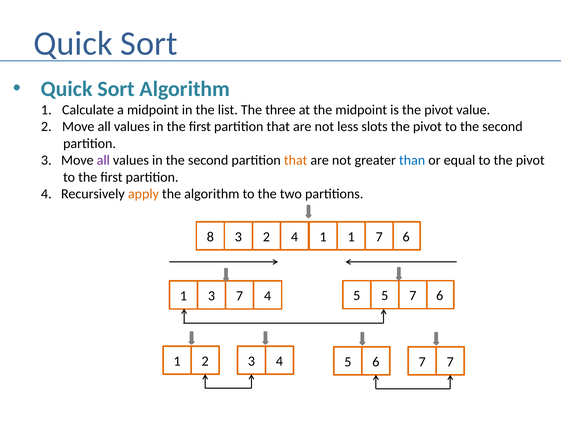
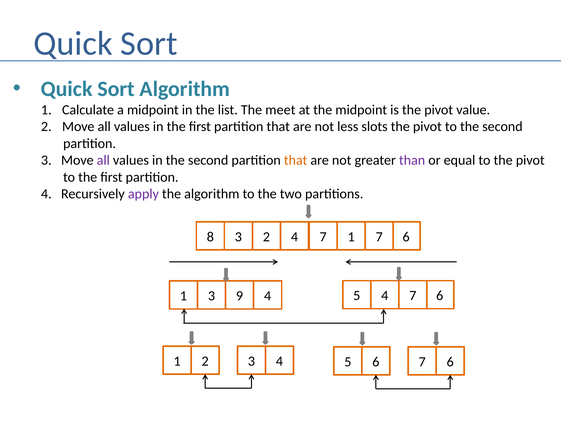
three: three -> meet (280, 110)
than colour: blue -> purple (412, 160)
apply colour: orange -> purple (143, 194)
4 1: 1 -> 7 (323, 237)
3 7: 7 -> 9 (240, 296)
5 5: 5 -> 4 (385, 295)
7 7: 7 -> 6 (450, 362)
